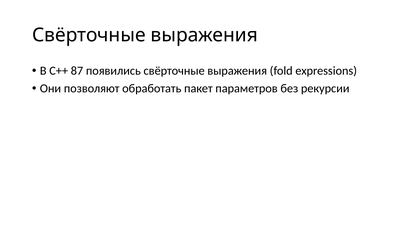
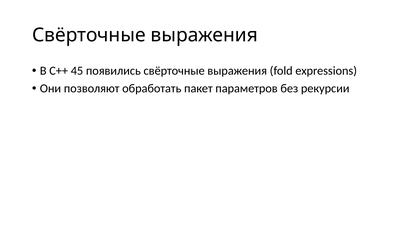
87: 87 -> 45 (77, 71)
